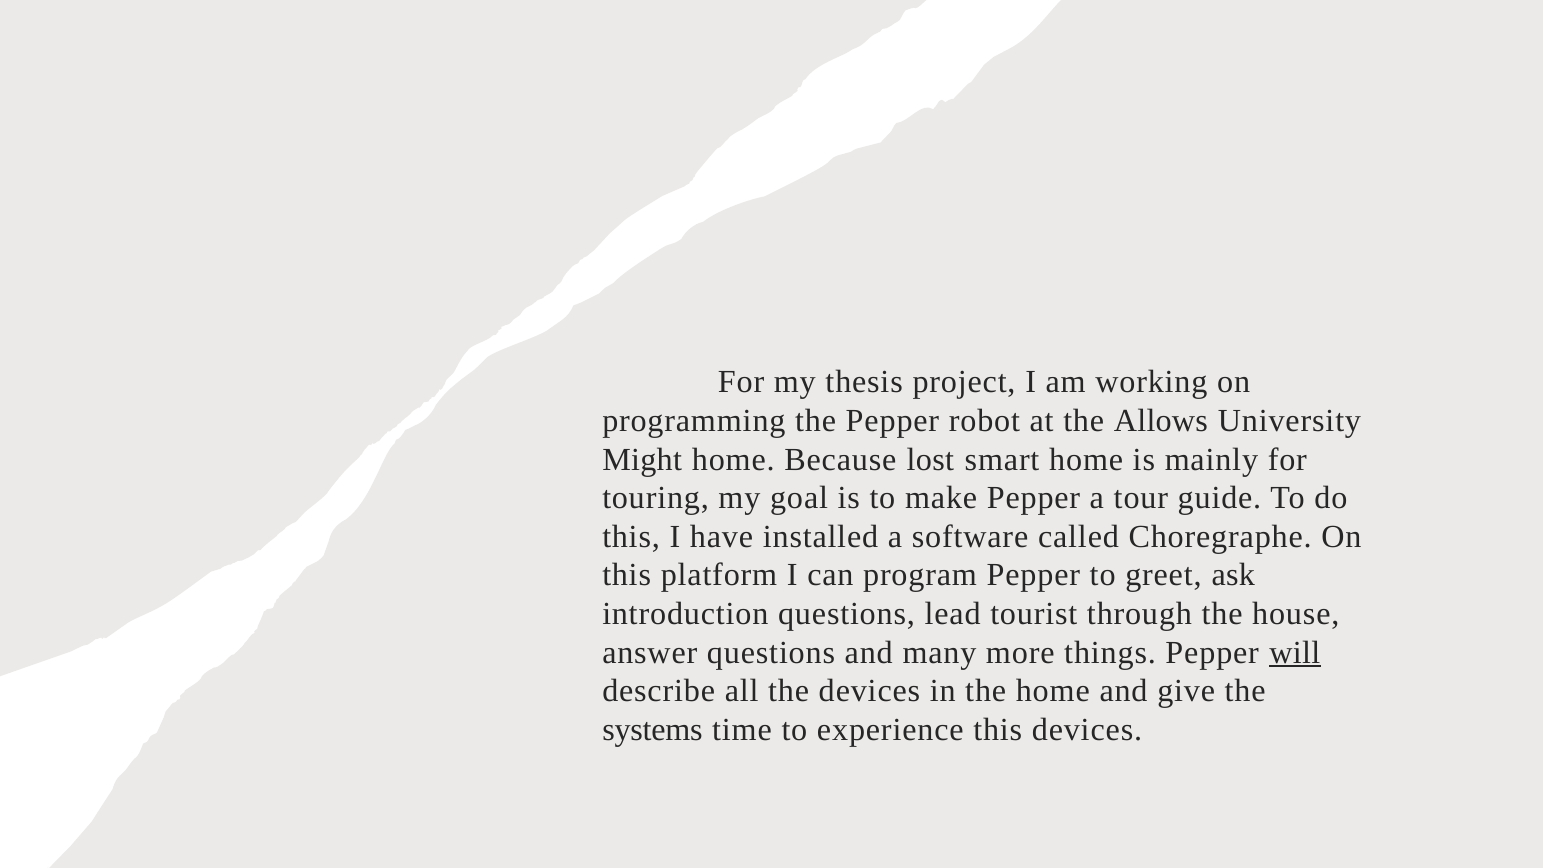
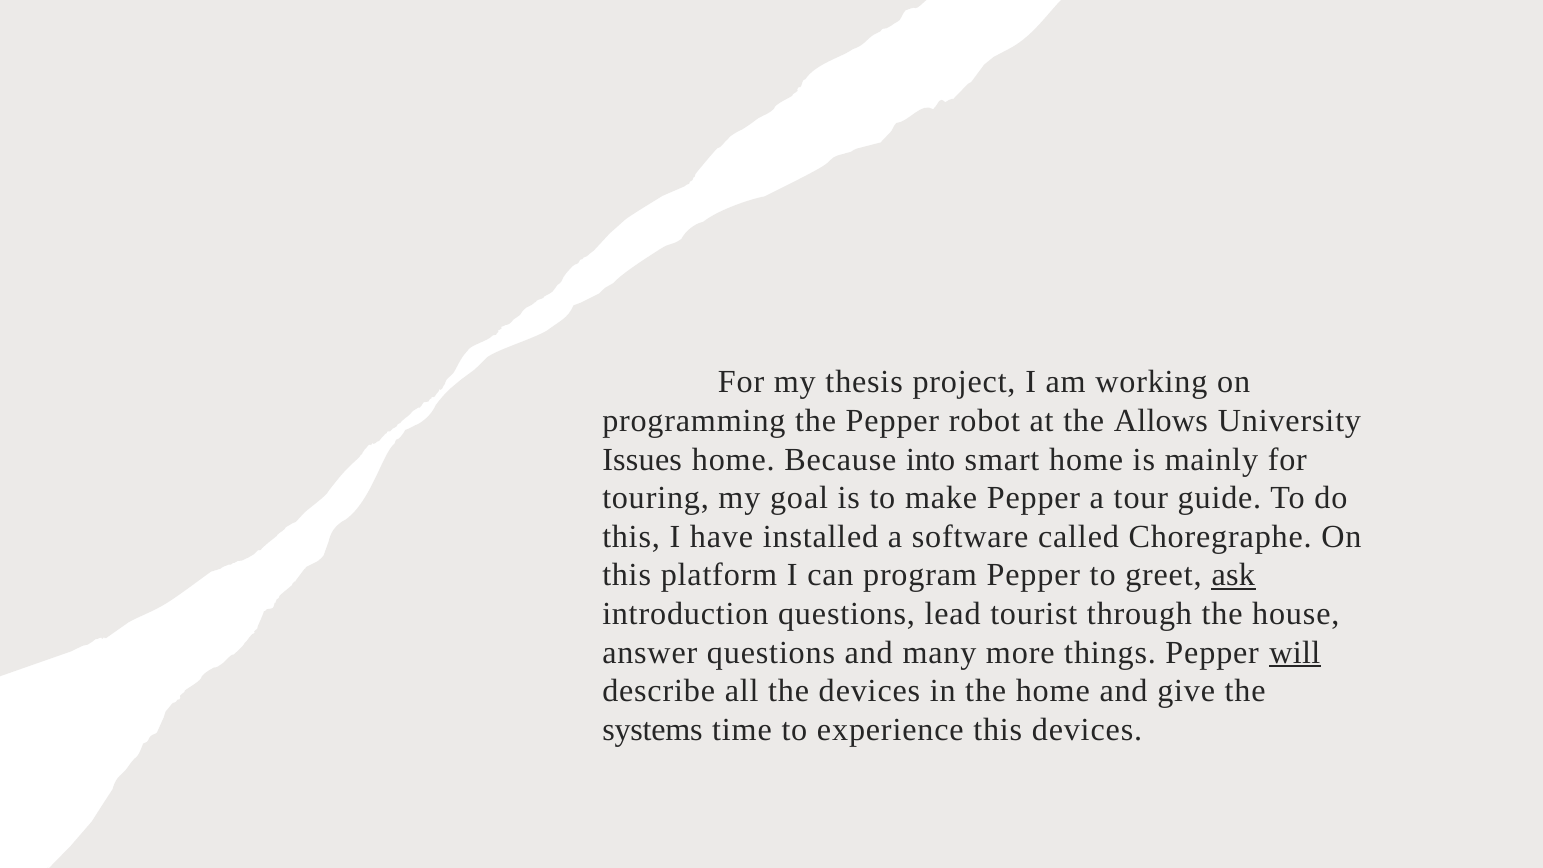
Might: Might -> Issues (642, 459)
lost: lost -> into (931, 459)
ask underline: none -> present (1233, 575)
